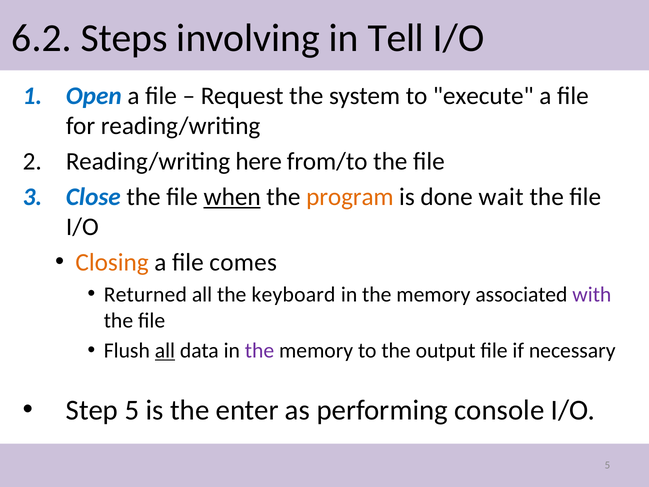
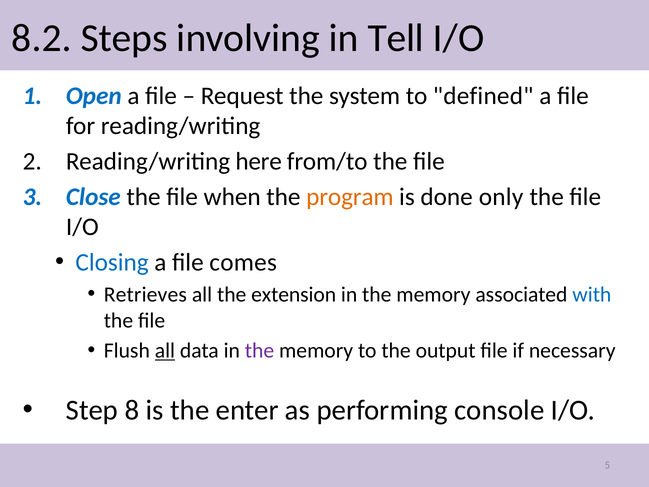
6.2: 6.2 -> 8.2 (42, 38)
execute: execute -> defined (483, 96)
when underline: present -> none (232, 197)
wait: wait -> only (501, 197)
Closing colour: orange -> blue (112, 262)
Returned: Returned -> Retrieves (145, 294)
keyboard: keyboard -> extension (294, 294)
with colour: purple -> blue (592, 294)
Step 5: 5 -> 8 (132, 410)
